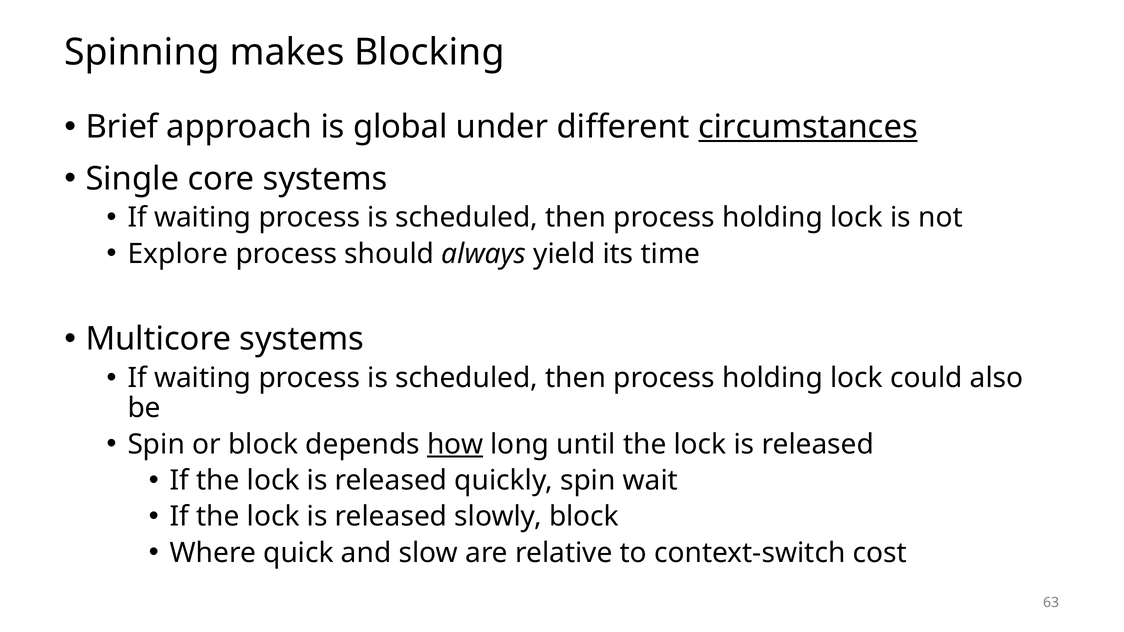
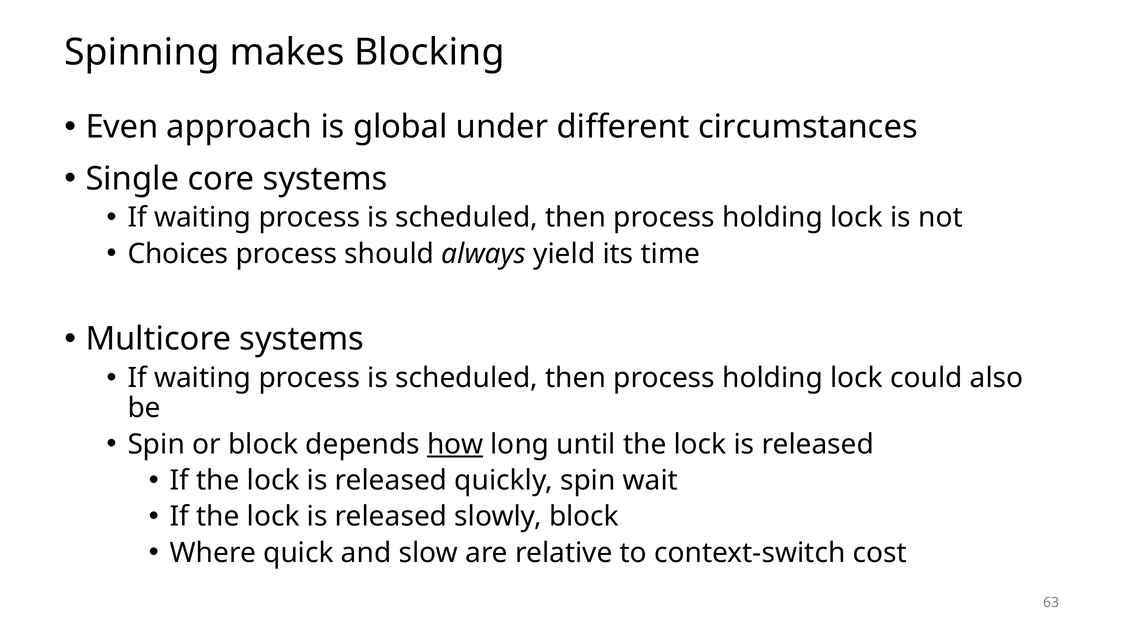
Brief: Brief -> Even (122, 127)
circumstances underline: present -> none (808, 127)
Explore: Explore -> Choices (178, 254)
